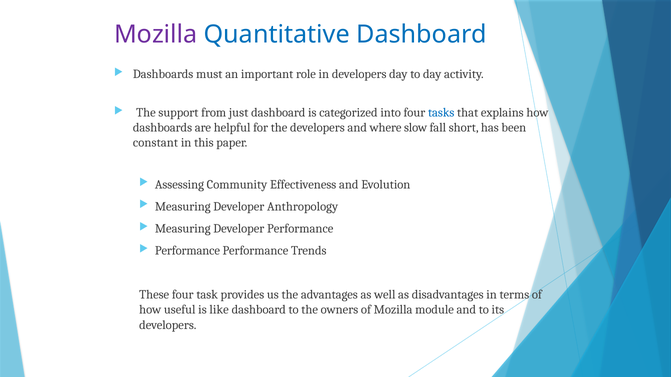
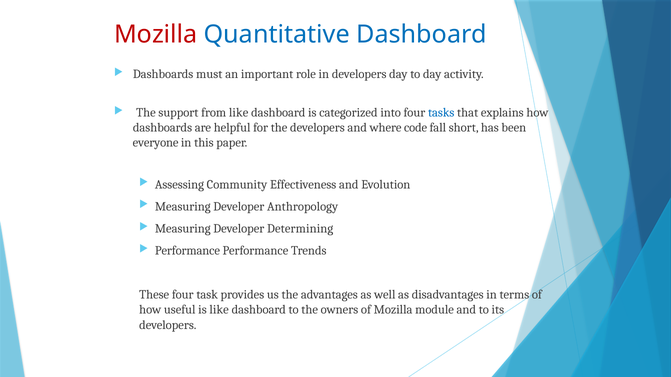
Mozilla colour: purple -> red (156, 34)
from just: just -> like (239, 113)
slow: slow -> code (416, 128)
constant: constant -> everyone (156, 143)
Developer Performance: Performance -> Determining (300, 229)
